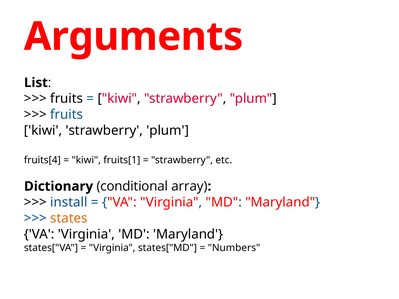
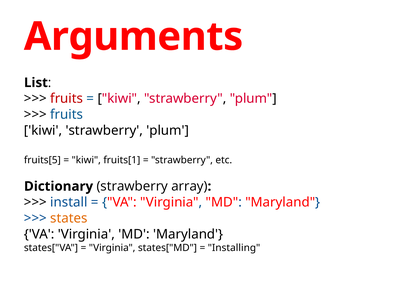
fruits colour: black -> red (67, 99)
fruits[4: fruits[4 -> fruits[5 (42, 160)
Dictionary conditional: conditional -> strawberry (132, 186)
Numbers: Numbers -> Installing (234, 248)
